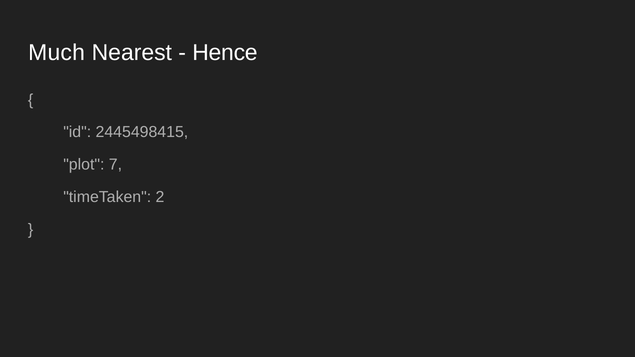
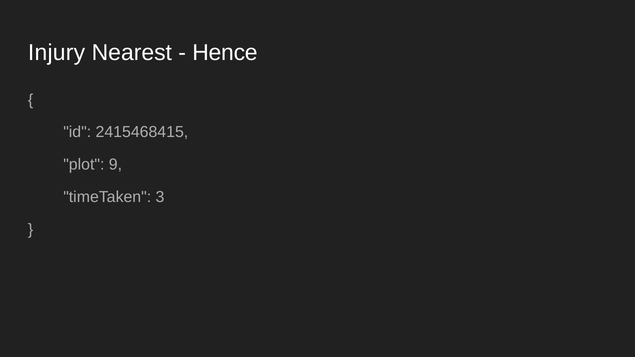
Much: Much -> Injury (57, 53)
2445498415: 2445498415 -> 2415468415 (142, 132)
7: 7 -> 9 (115, 165)
2: 2 -> 3 (160, 197)
